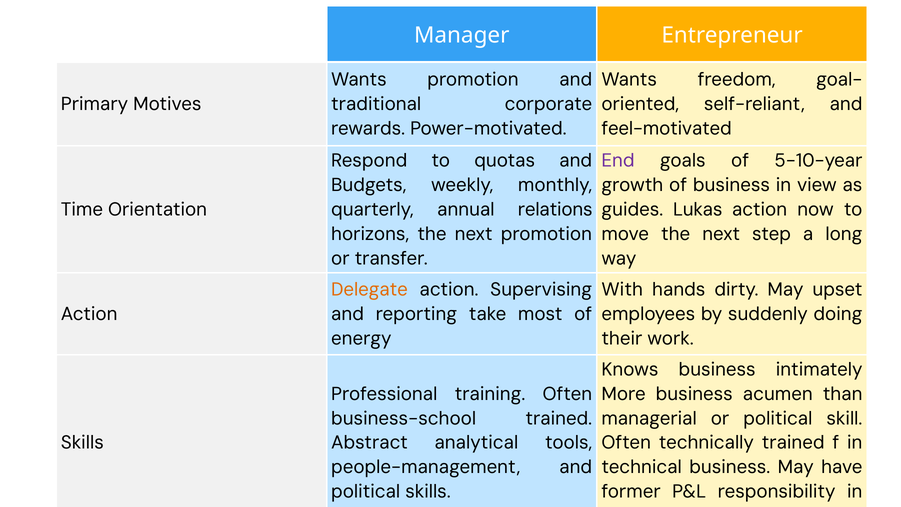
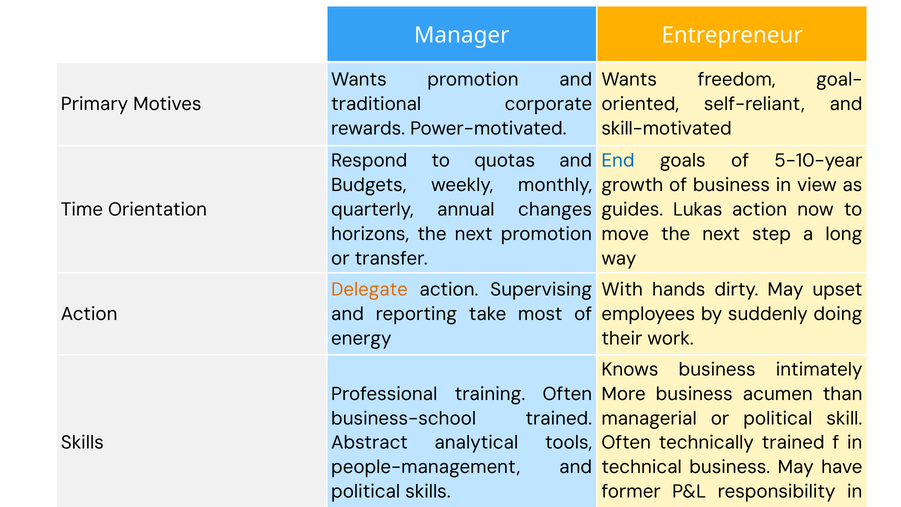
feel-motivated: feel-motivated -> skill-motivated (667, 129)
End colour: purple -> blue (618, 160)
relations: relations -> changes (555, 209)
